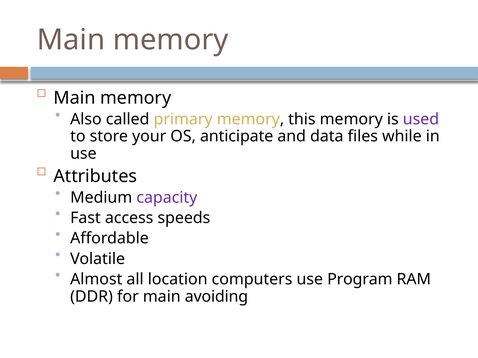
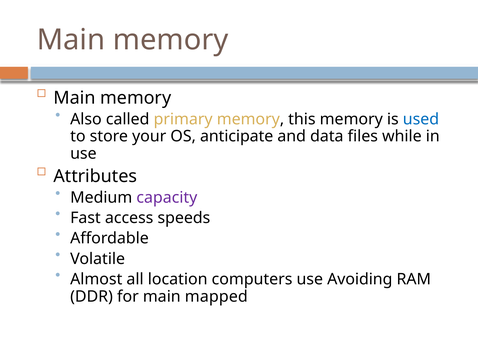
used colour: purple -> blue (421, 119)
Program: Program -> Avoiding (360, 280)
avoiding: avoiding -> mapped (216, 297)
